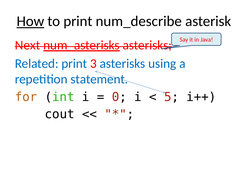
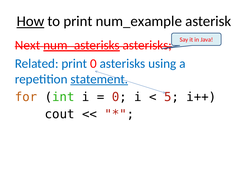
num_describe: num_describe -> num_example (139, 21)
print 3: 3 -> 0 (93, 63)
statement underline: none -> present (99, 79)
